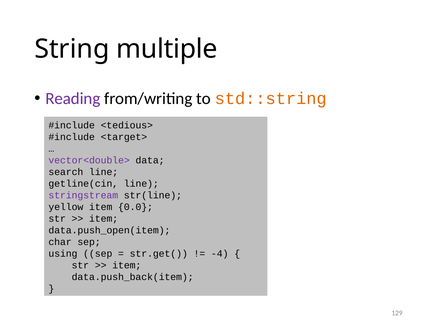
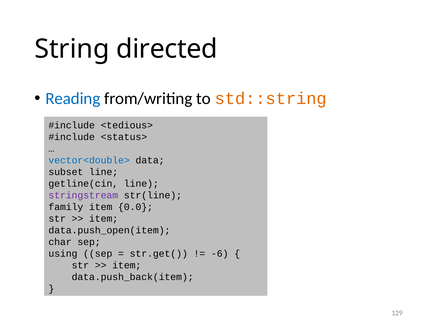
multiple: multiple -> directed (167, 49)
Reading colour: purple -> blue (73, 99)
<target>: <target> -> <status> (124, 137)
vector<double> colour: purple -> blue (89, 160)
search: search -> subset (66, 172)
yellow: yellow -> family (66, 207)
-4: -4 -> -6 (220, 253)
